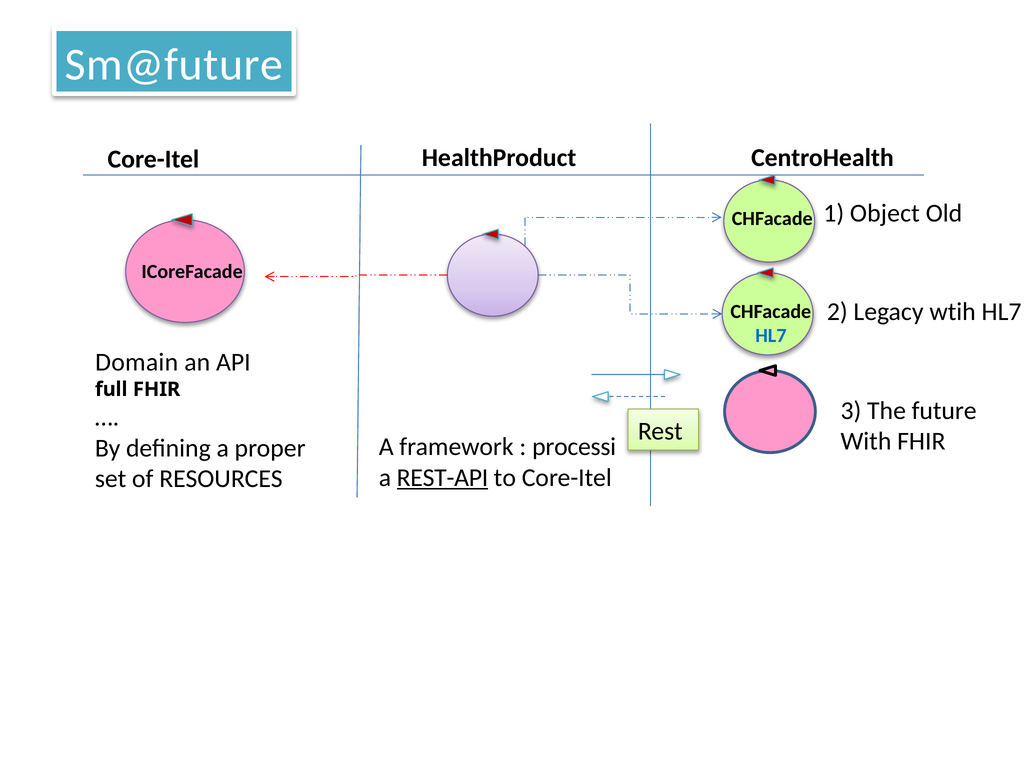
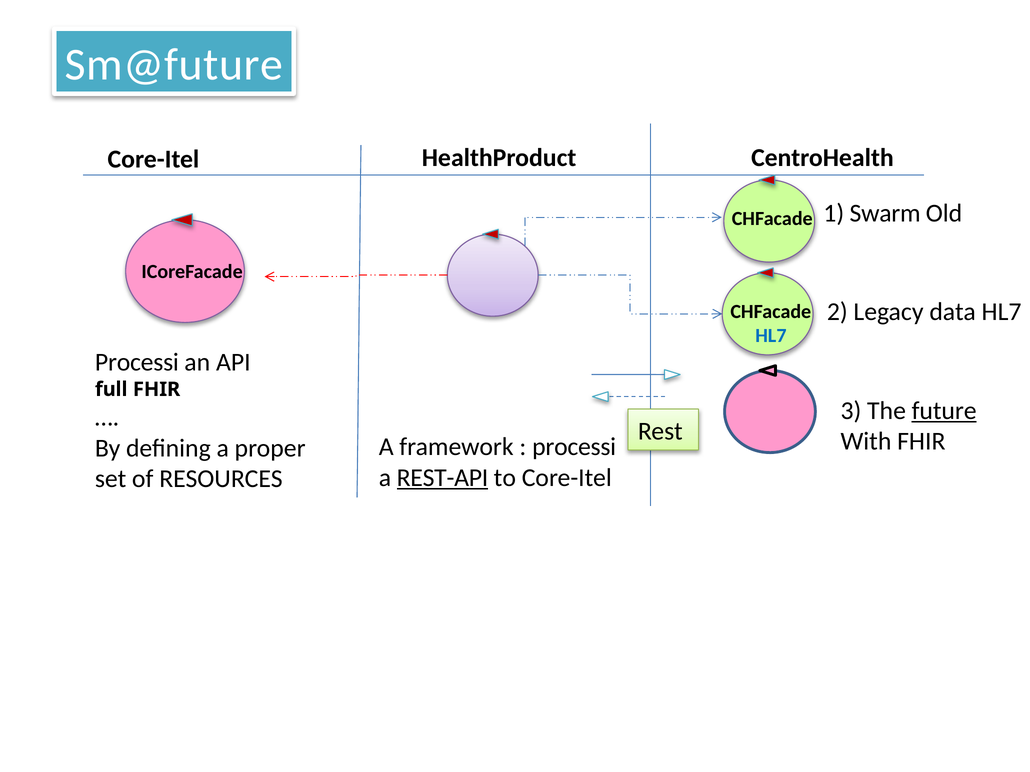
Object: Object -> Swarm (885, 214)
wtih: wtih -> data (953, 312)
Domain: Domain -> Processi (137, 363)
future underline: none -> present (944, 411)
